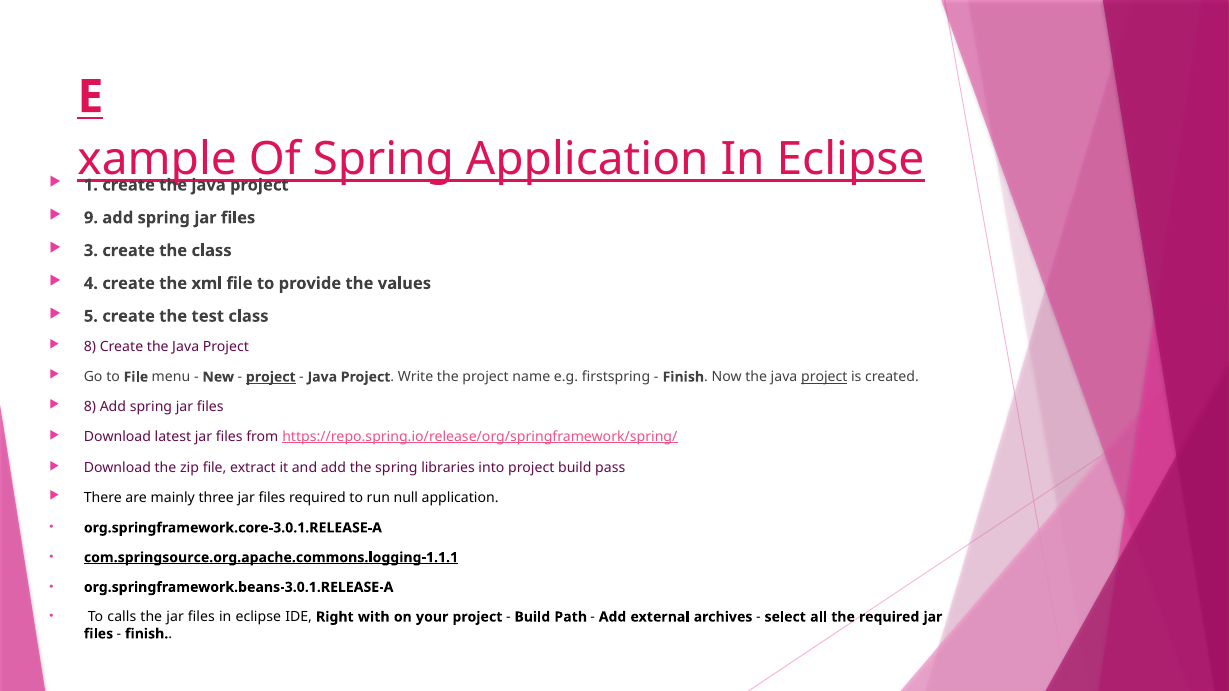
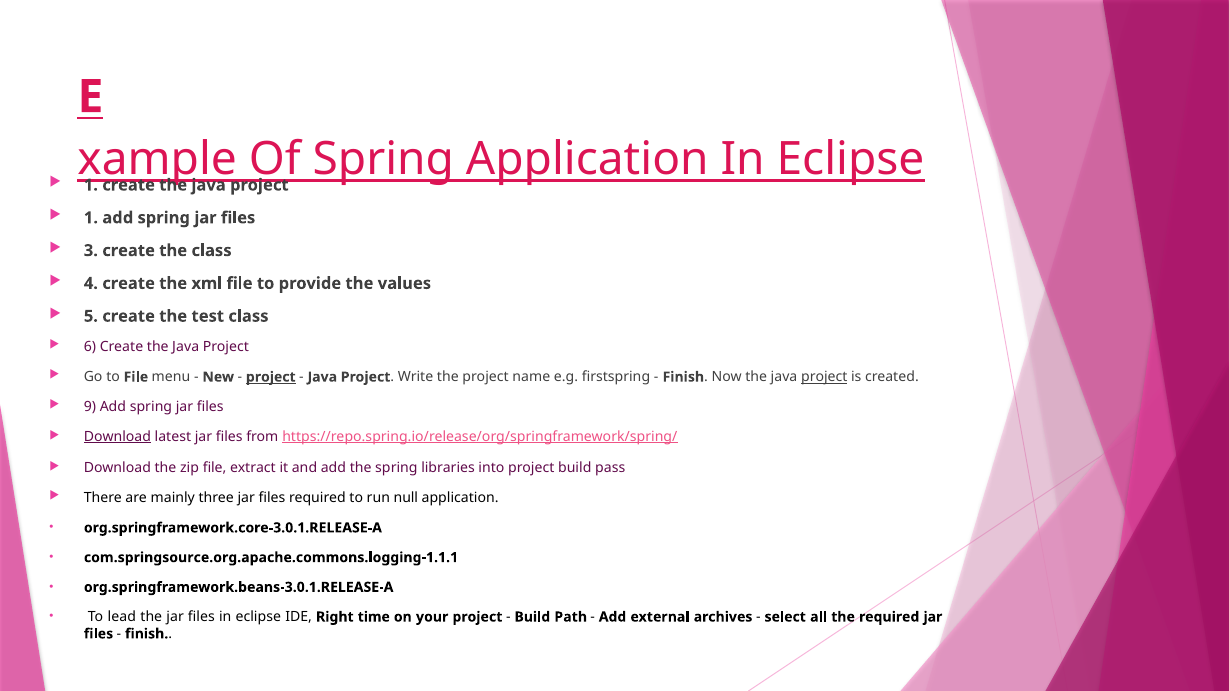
9: 9 -> 1 (91, 218)
8: 8 -> 6 (90, 347)
8: 8 -> 9 (90, 407)
Download underline: none -> present (117, 437)
com.springsource.org.apache.commons.logging-1.1.1 underline: present -> none (271, 558)
calls: calls -> lead (122, 617)
with: with -> time (374, 617)
